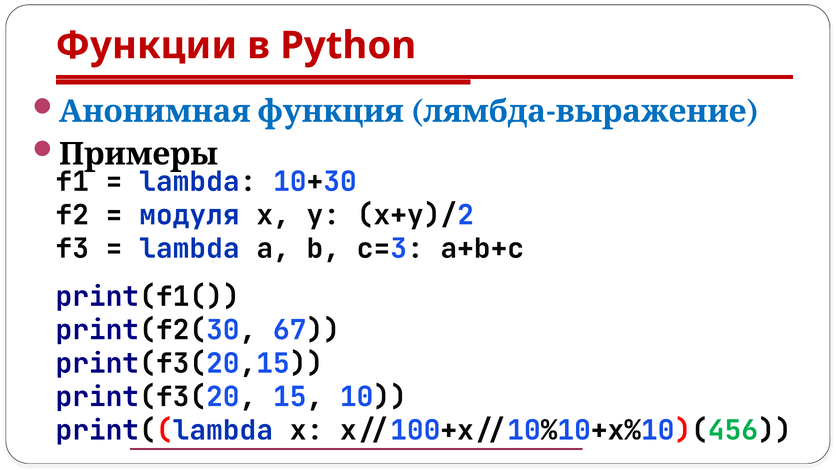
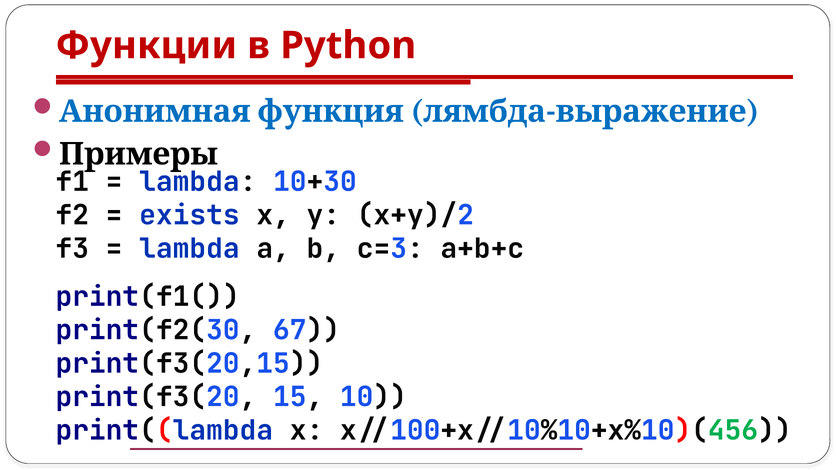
модуля: модуля -> exists (189, 215)
